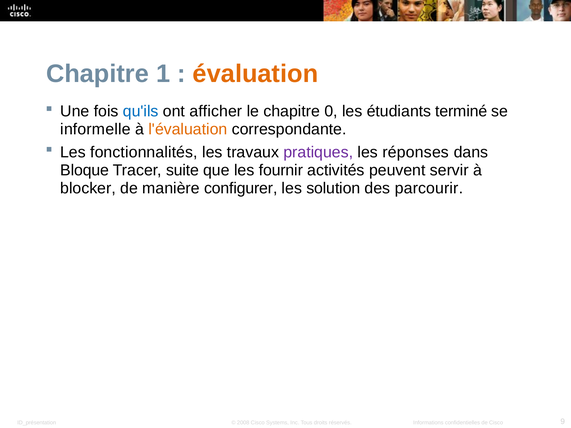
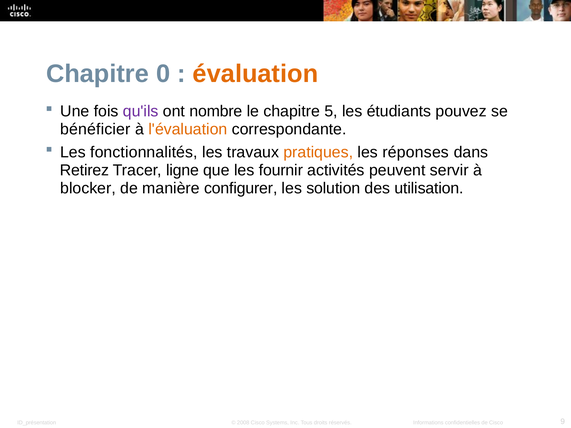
1: 1 -> 0 (163, 74)
qu'ils colour: blue -> purple (141, 111)
afficher: afficher -> nombre (216, 111)
0: 0 -> 5 (331, 111)
terminé: terminé -> pouvez (461, 111)
informelle: informelle -> bénéficier (95, 129)
pratiques colour: purple -> orange (318, 152)
Bloque: Bloque -> Retirez (85, 170)
suite: suite -> ligne (183, 170)
parcourir: parcourir -> utilisation (429, 188)
